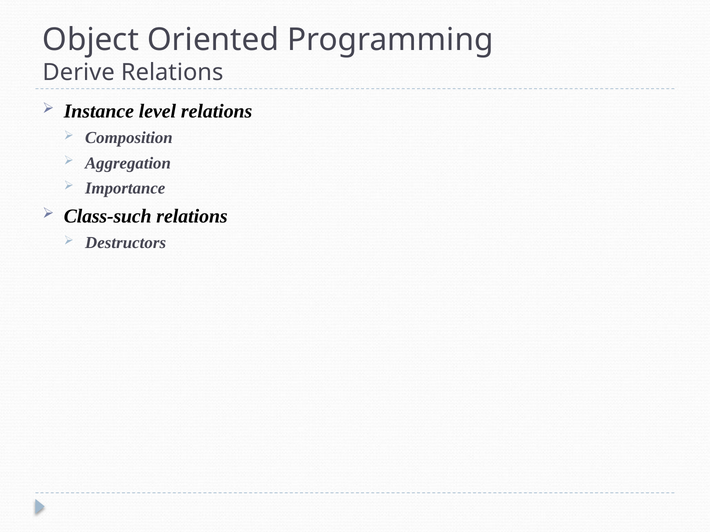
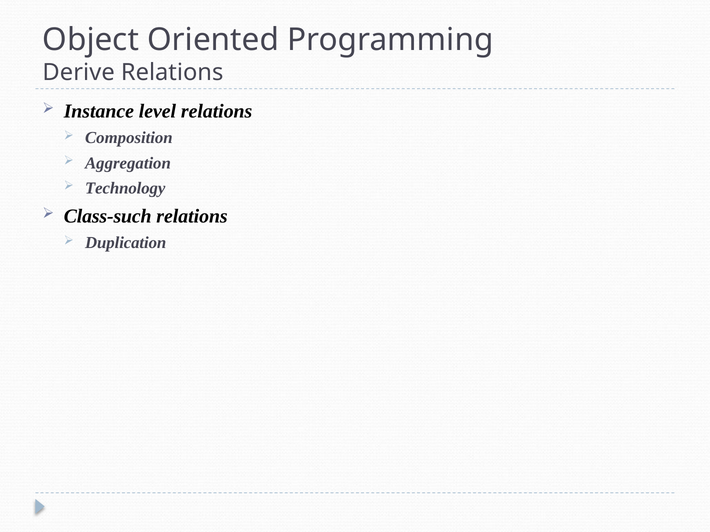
Importance: Importance -> Technology (125, 188)
Destructors: Destructors -> Duplication (126, 243)
